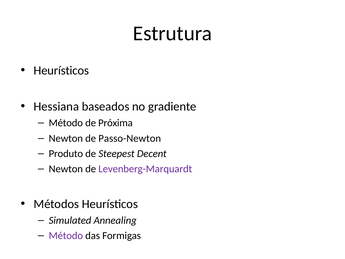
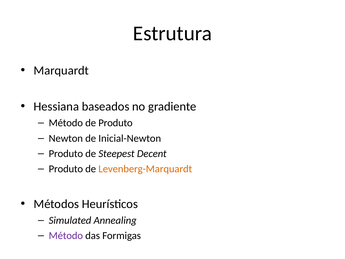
Heurísticos: Heurísticos -> Marquardt (61, 70)
de Próxima: Próxima -> Produto (115, 123)
Passo-Newton: Passo-Newton -> Inicial-Newton (130, 138)
Newton: Newton -> Produto (66, 169)
Levenberg-Marquardt colour: purple -> orange (145, 169)
